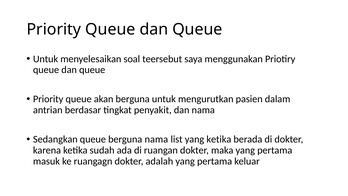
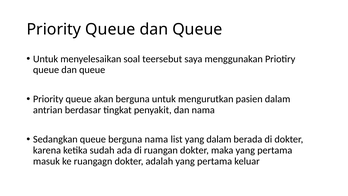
yang ketika: ketika -> dalam (219, 139)
